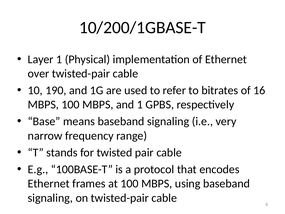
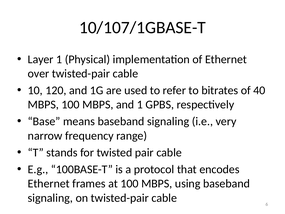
10/200/1GBASE-T: 10/200/1GBASE-T -> 10/107/1GBASE-T (142, 28)
190: 190 -> 120 (56, 90)
16: 16 -> 40 (259, 90)
